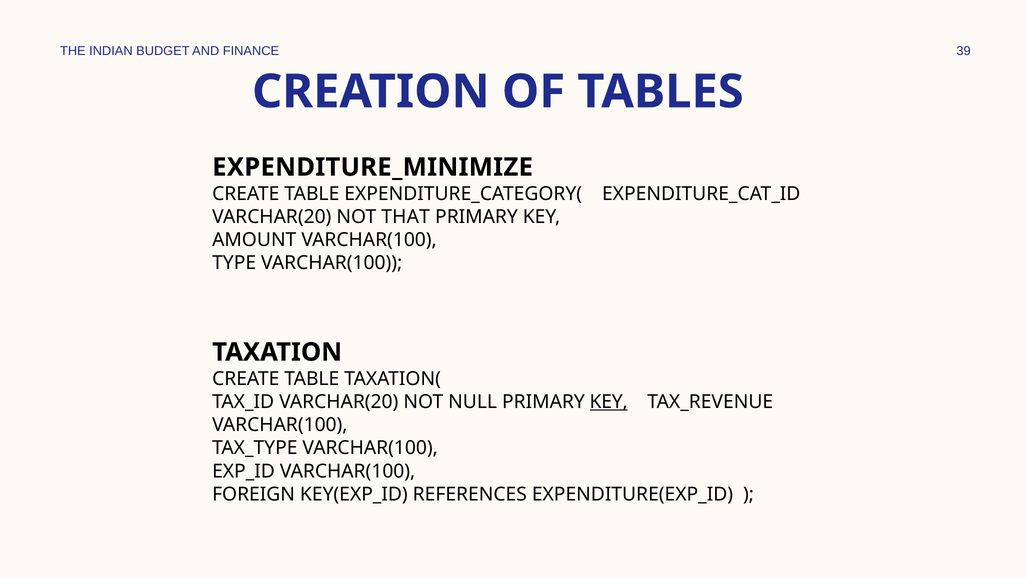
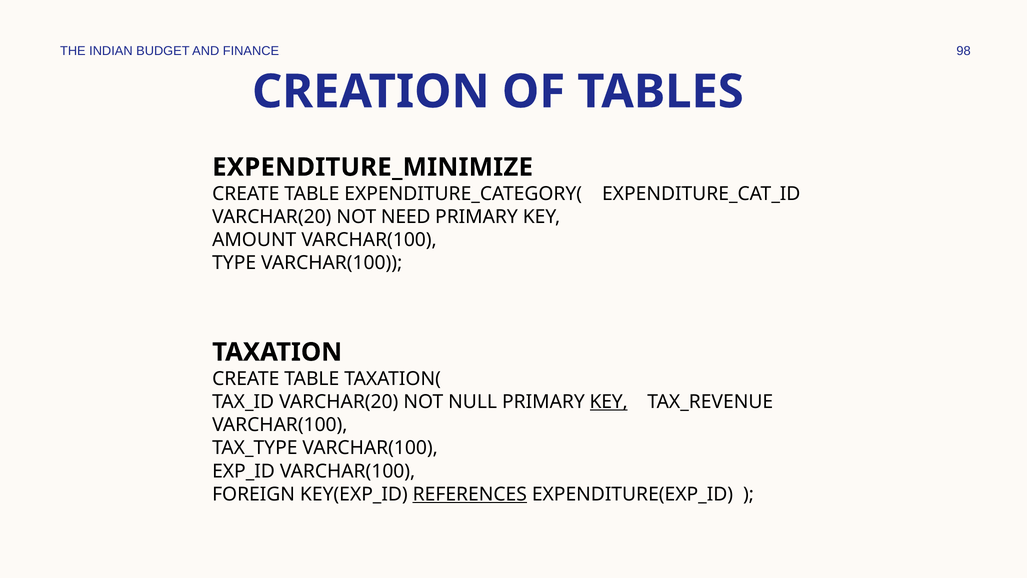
39: 39 -> 98 (964, 51)
THAT: THAT -> NEED (406, 217)
REFERENCES underline: none -> present (470, 494)
